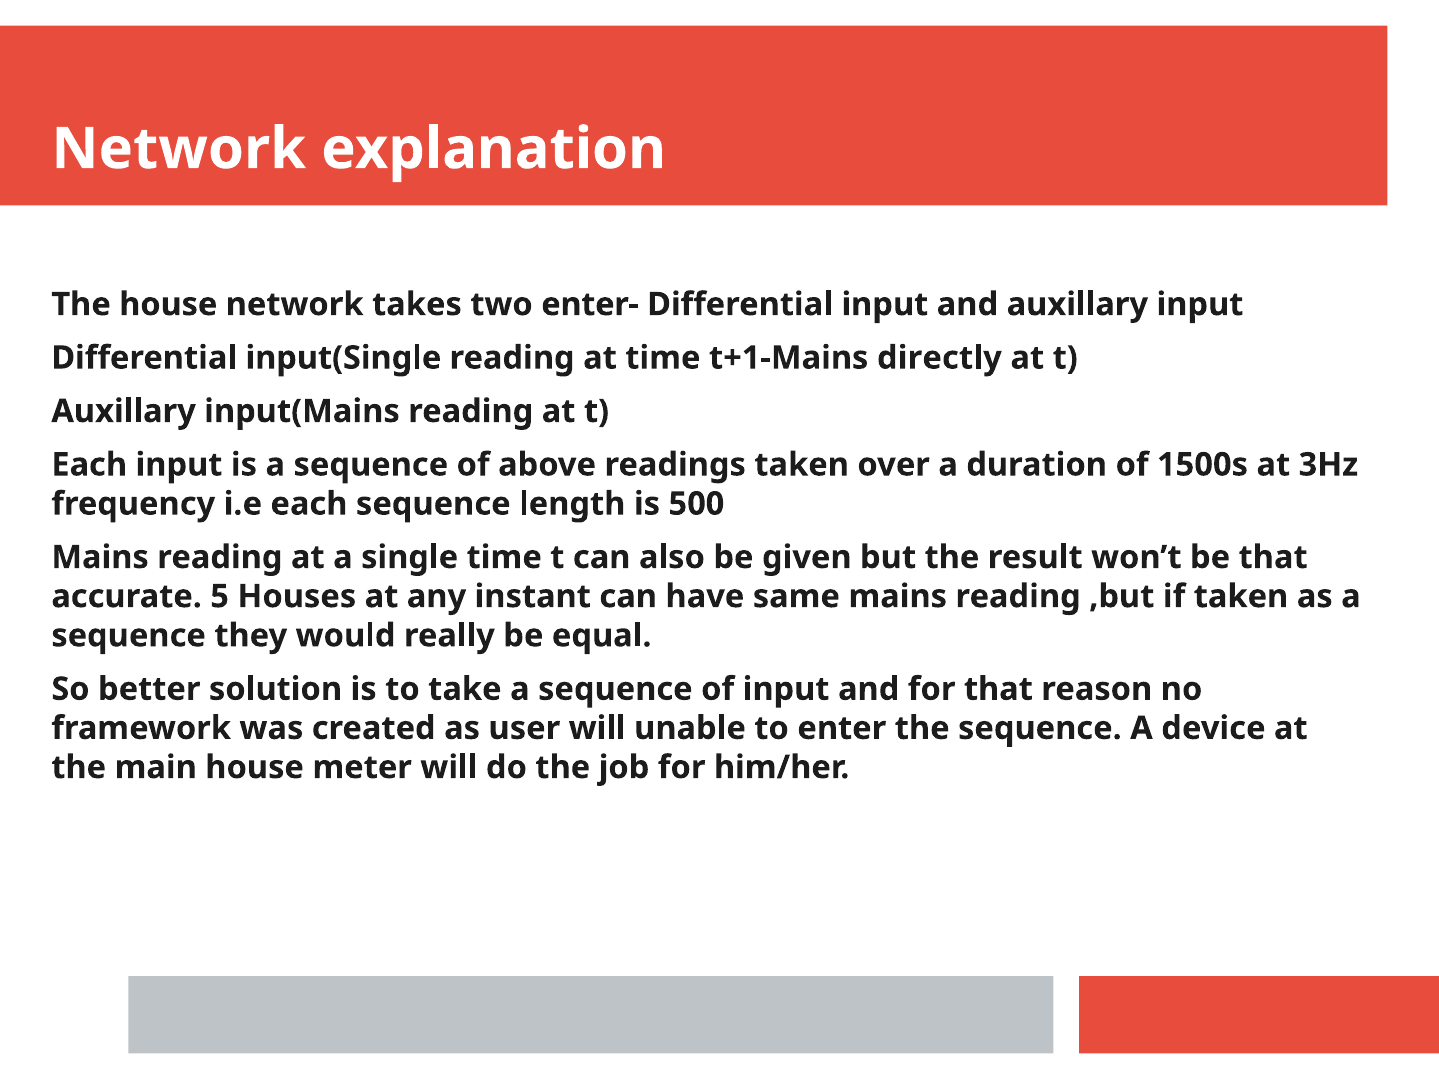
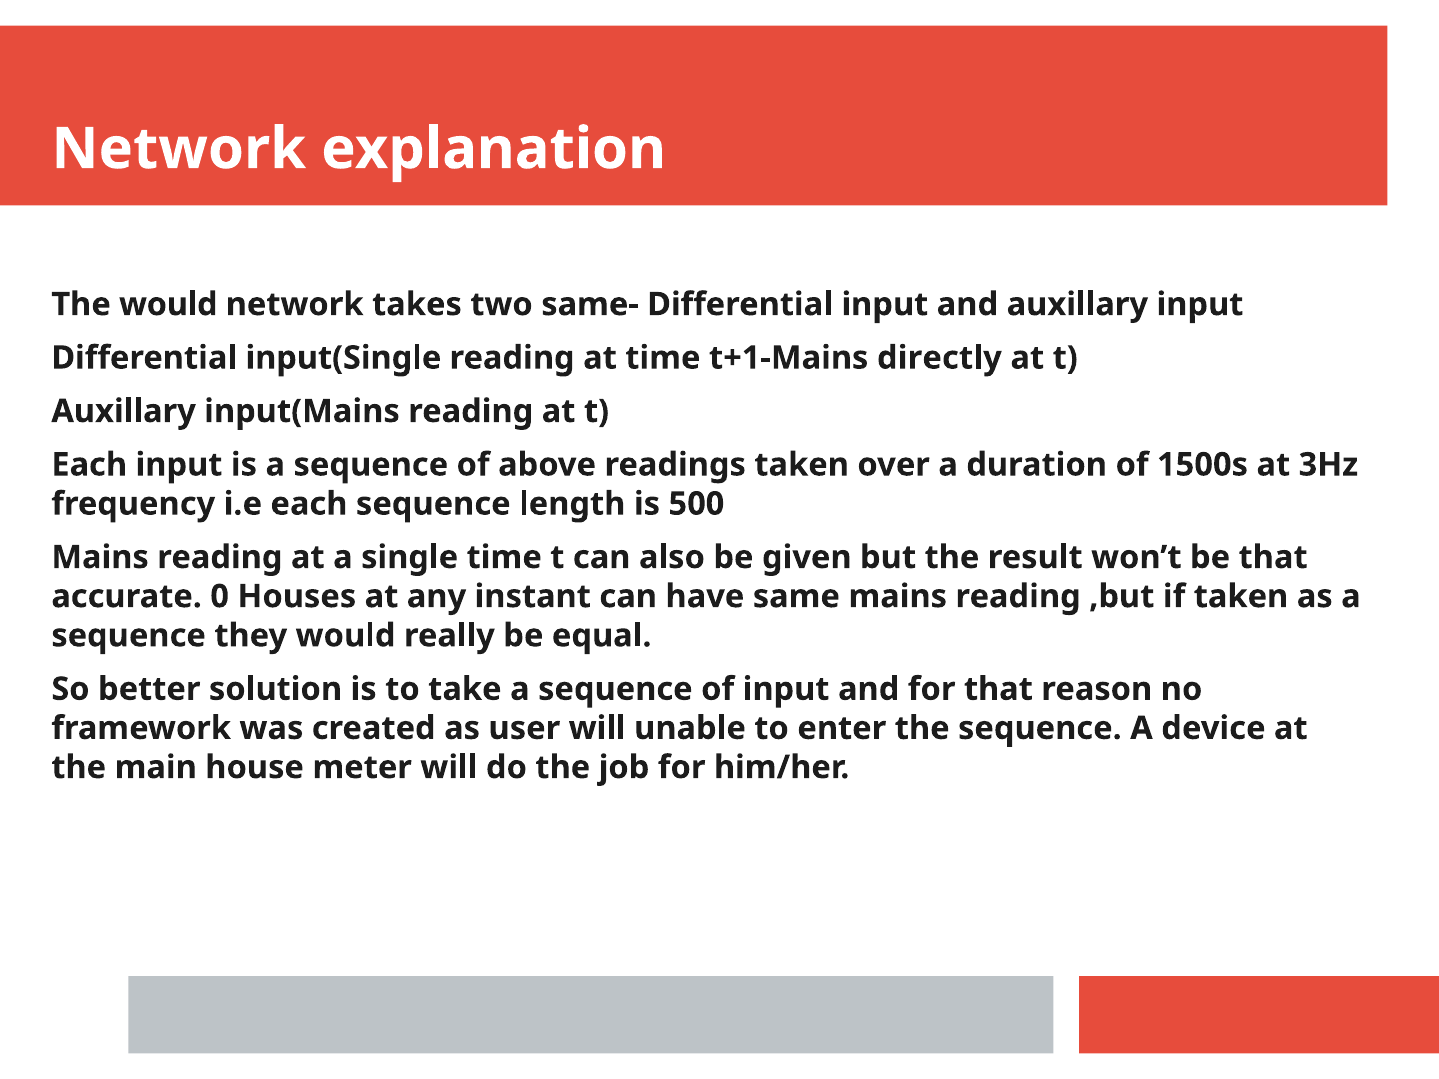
The house: house -> would (168, 304)
enter-: enter- -> same- (590, 304)
5: 5 -> 0 (220, 597)
